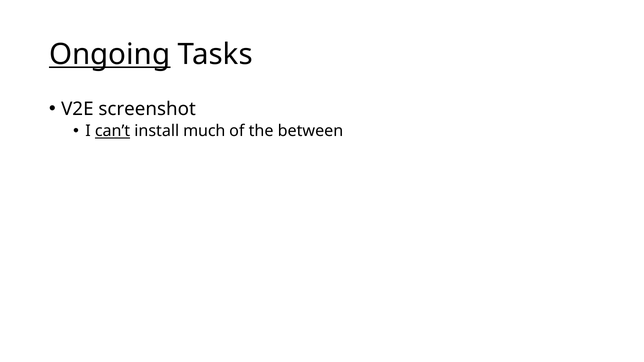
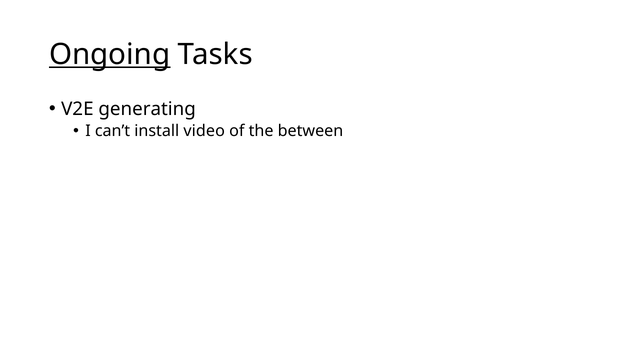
screenshot: screenshot -> generating (147, 109)
can’t underline: present -> none (113, 131)
much: much -> video (204, 131)
